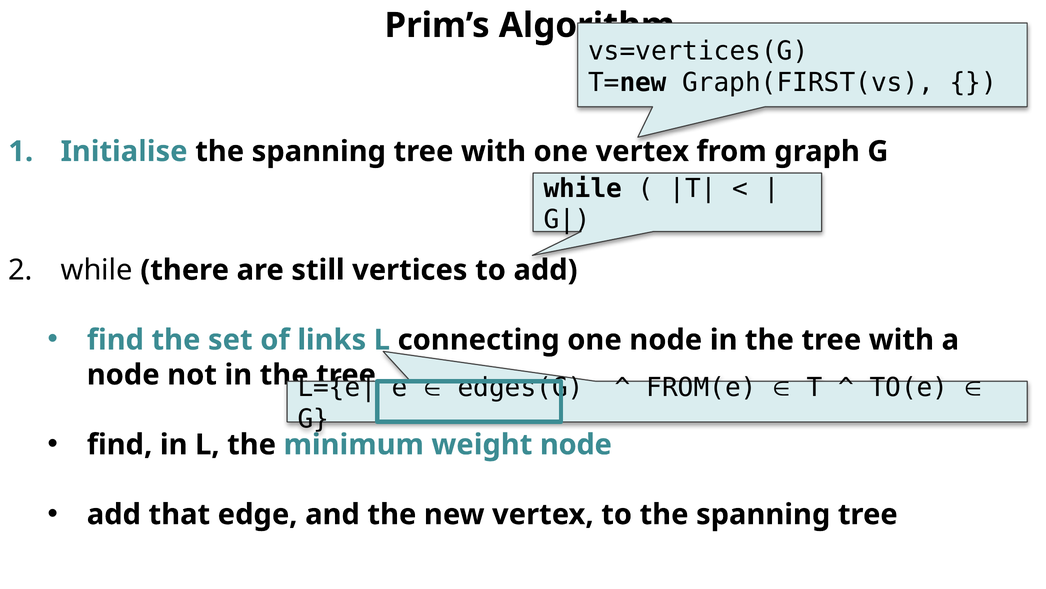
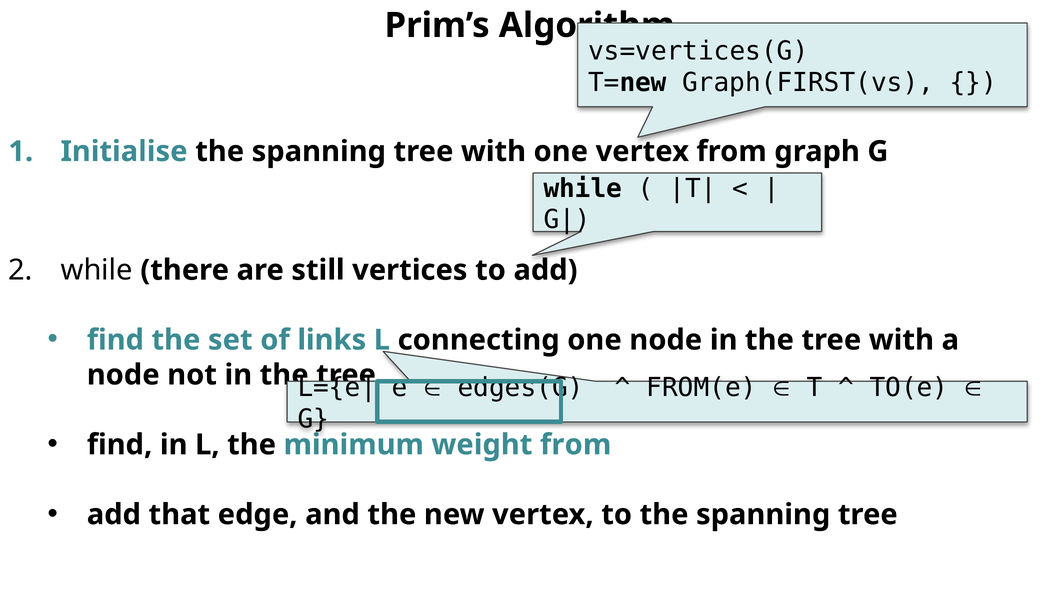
weight node: node -> from (576, 444)
